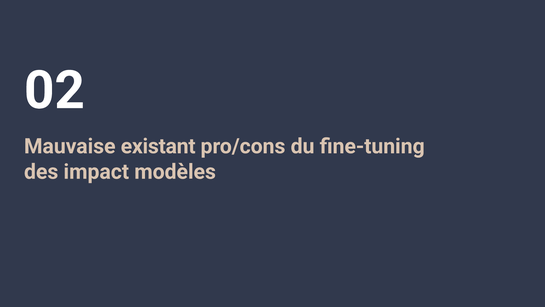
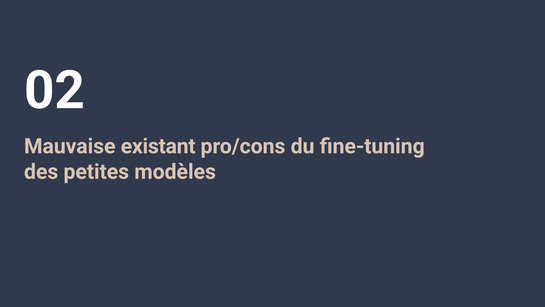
impact: impact -> petites (96, 172)
